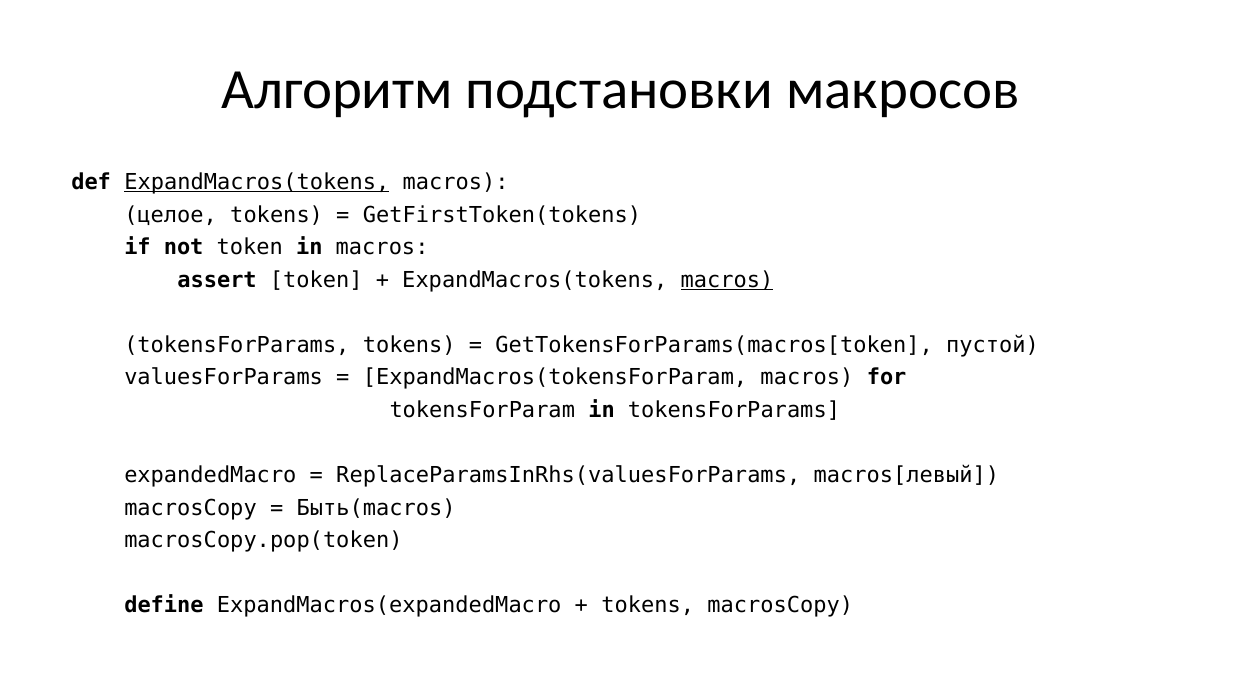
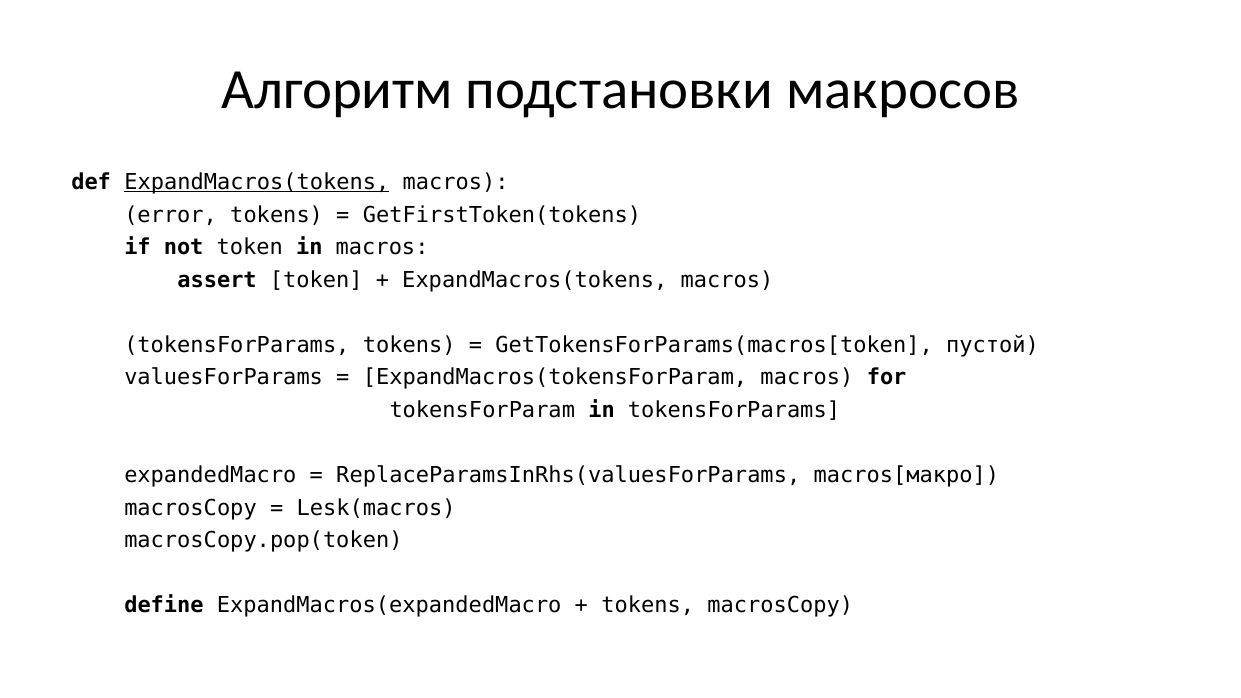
целое: целое -> error (171, 215)
macros underline: present -> none (727, 280)
macros[левый: macros[левый -> macros[макро (906, 475)
Быть(macros: Быть(macros -> Lesk(macros (376, 508)
